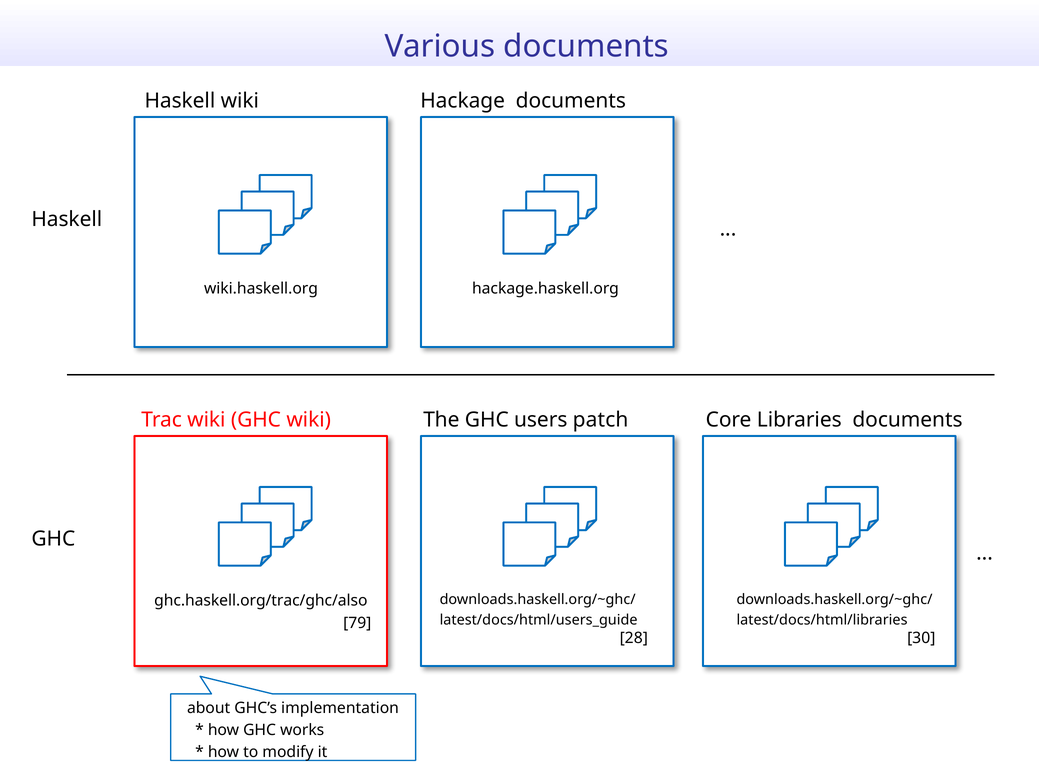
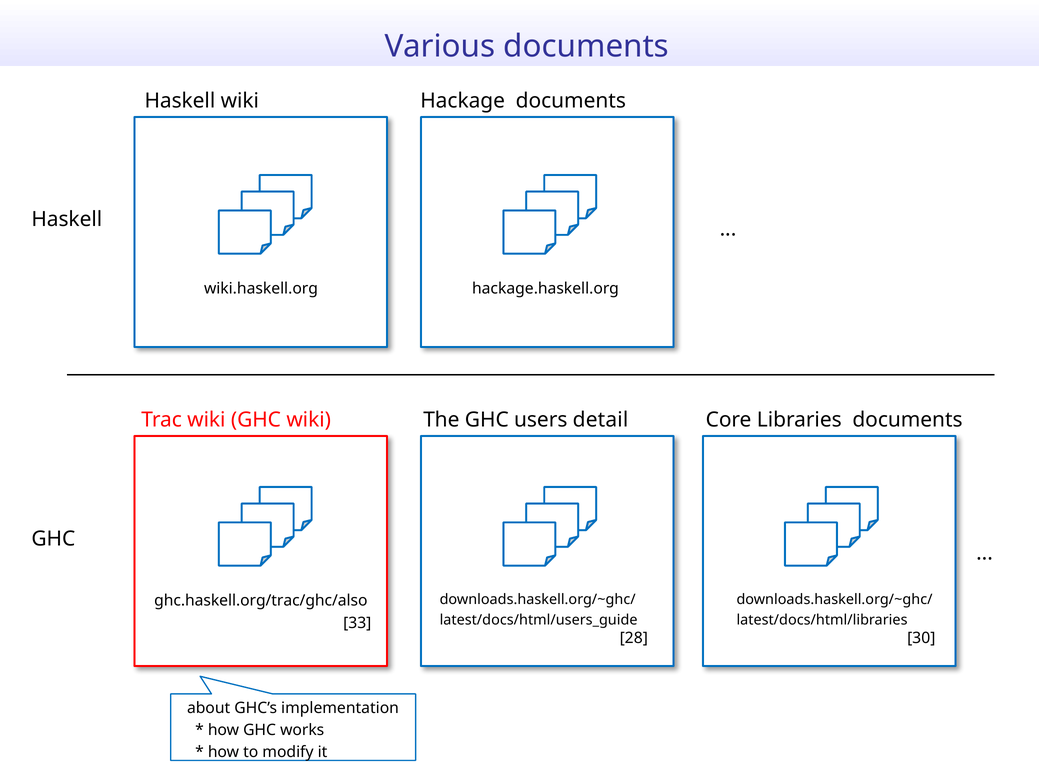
patch: patch -> detail (601, 420)
79: 79 -> 33 (357, 623)
